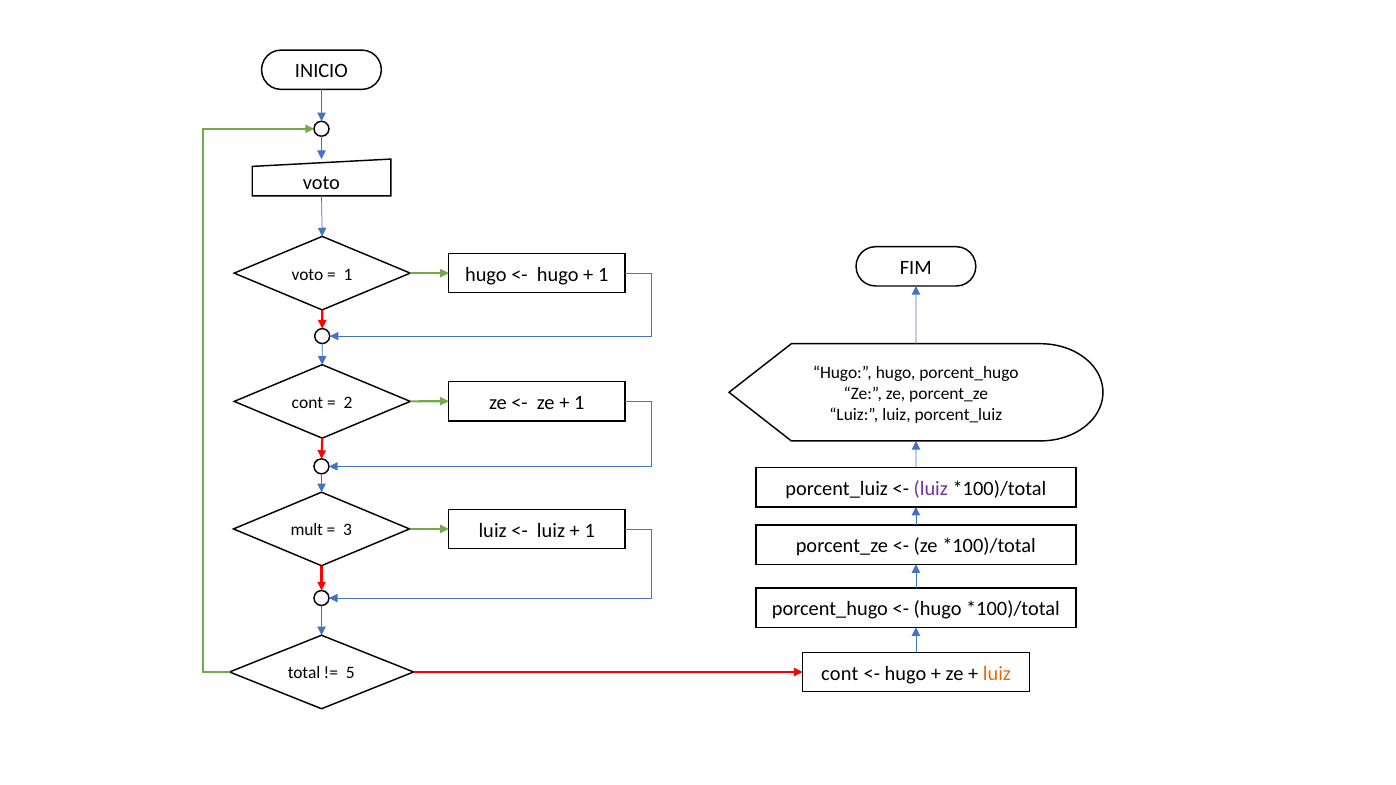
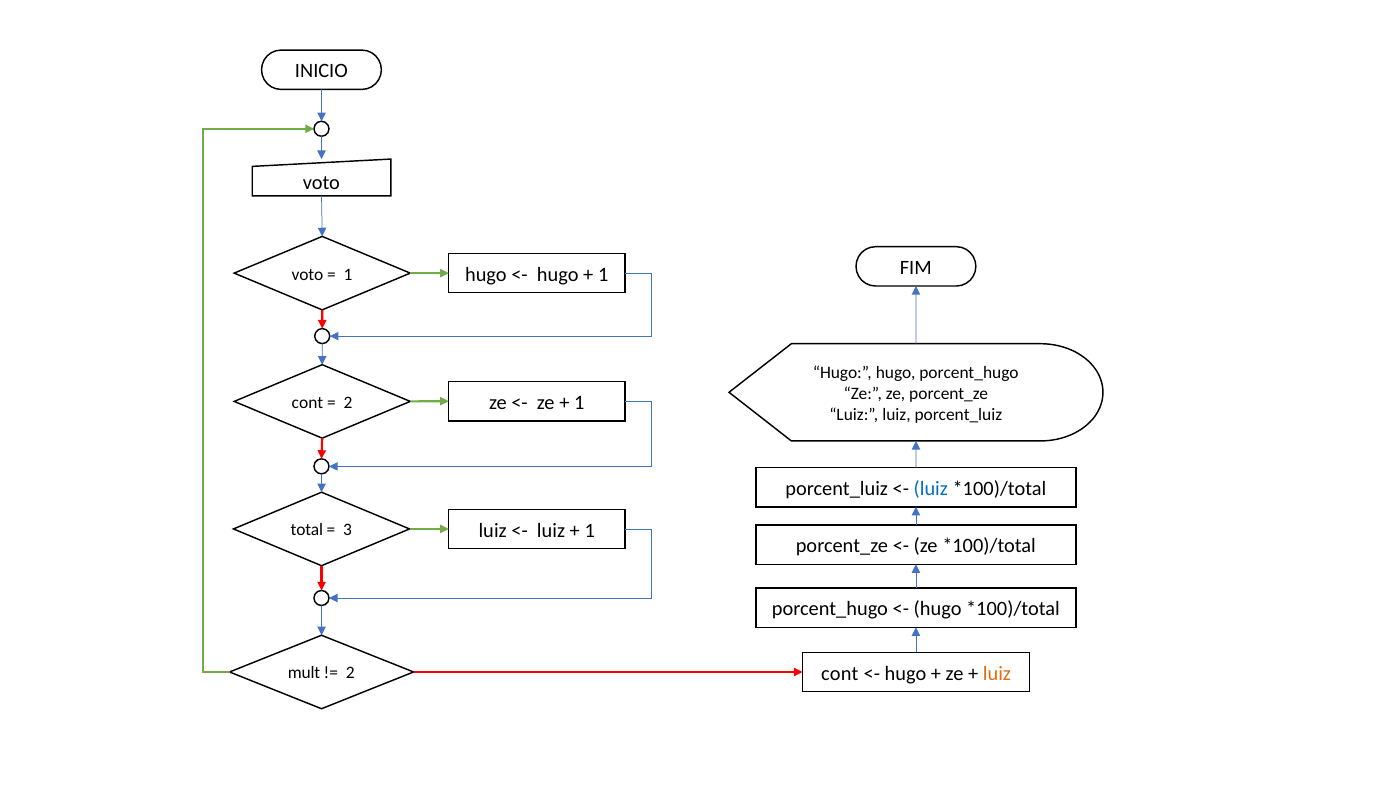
luiz colour: purple -> blue (931, 489)
mult: mult -> total (307, 530)
total: total -> mult (304, 673)
5: 5 -> 2 (350, 673)
